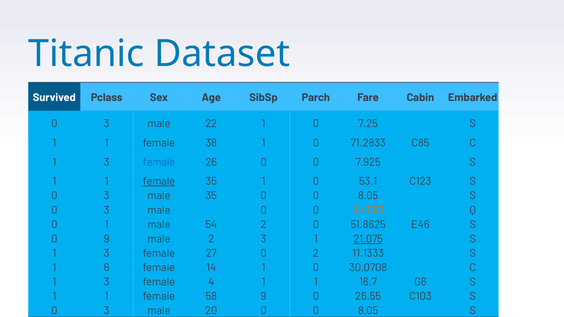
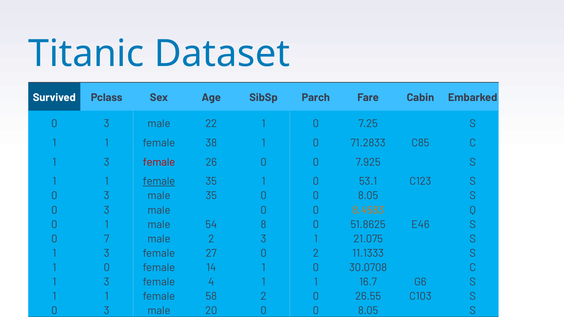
female colour: blue -> red (159, 162)
54 2: 2 -> 8 (263, 225)
0 9: 9 -> 7 (107, 239)
21.075 underline: present -> none (368, 239)
6: 6 -> 0 (107, 268)
58 9: 9 -> 2 (263, 297)
